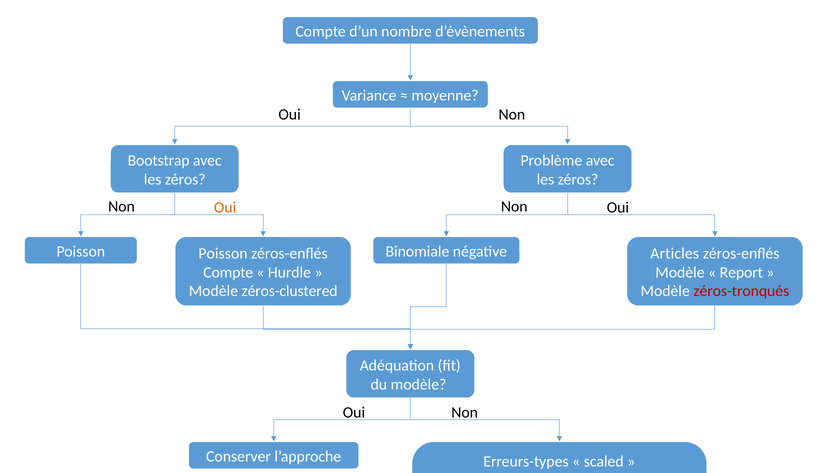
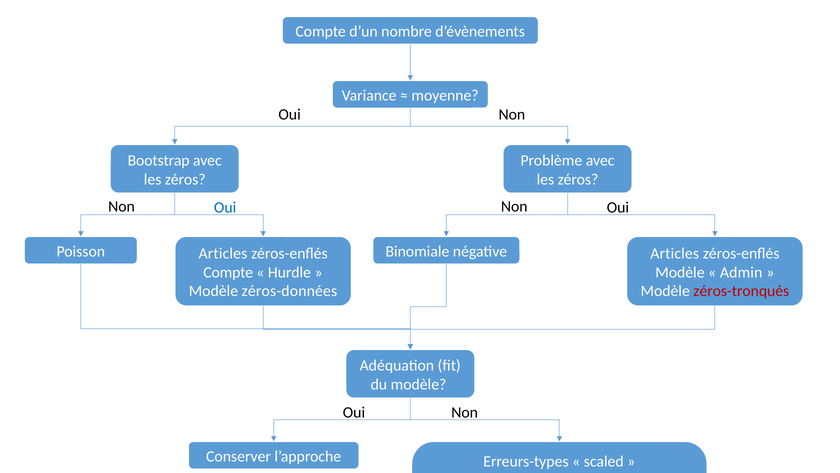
Oui colour: orange -> blue (225, 207)
Poisson Poisson: Poisson -> Articles (223, 253)
Report: Report -> Admin (741, 272)
zéros-clustered: zéros-clustered -> zéros-données (289, 291)
